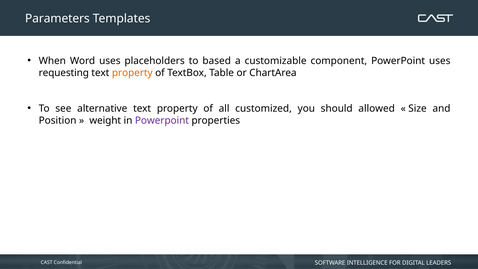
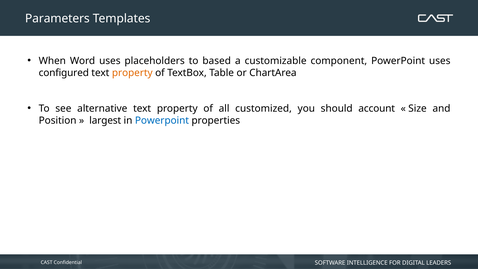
requesting: requesting -> configured (64, 73)
allowed: allowed -> account (377, 109)
weight: weight -> largest (105, 121)
Powerpoint colour: purple -> blue (162, 121)
